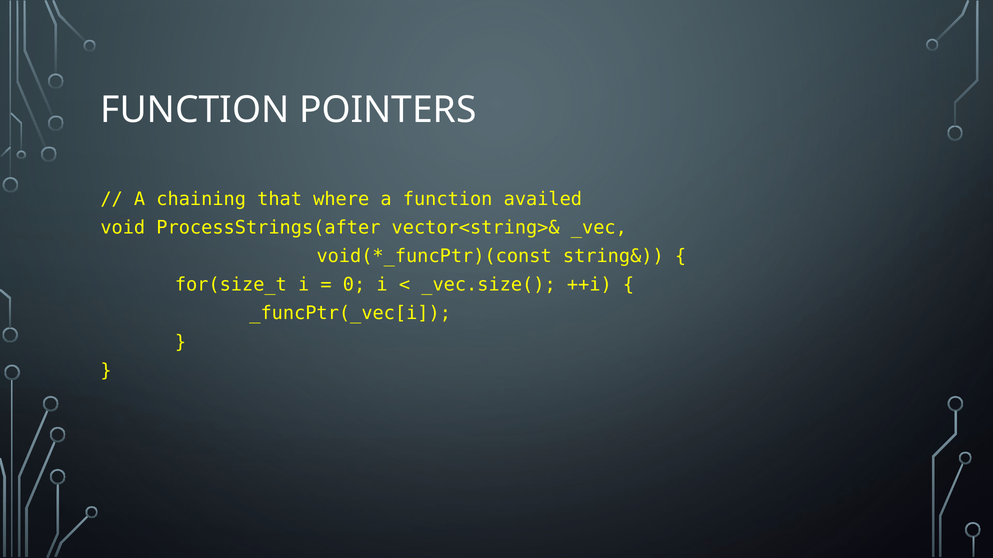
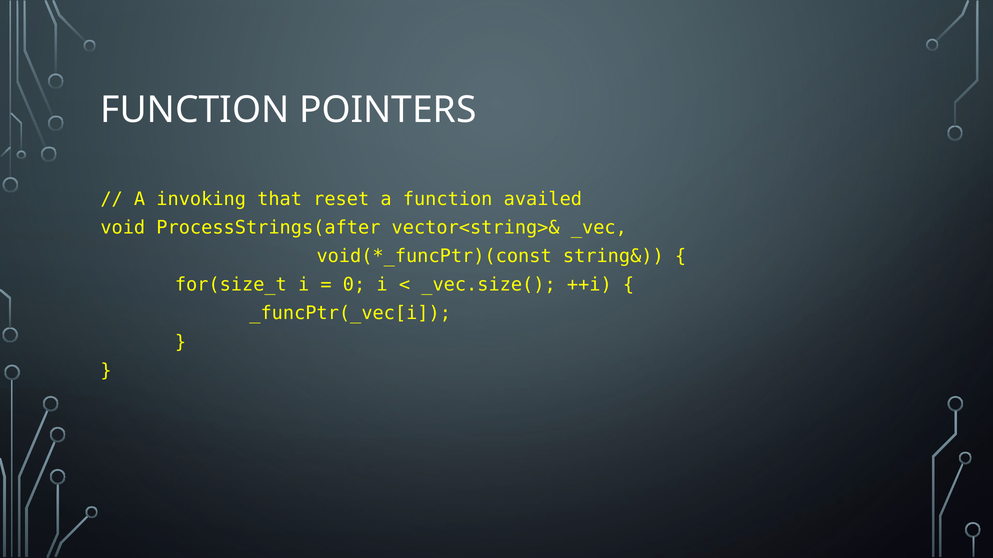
chaining: chaining -> invoking (201, 199)
where: where -> reset (341, 199)
